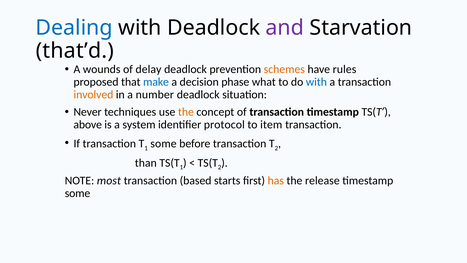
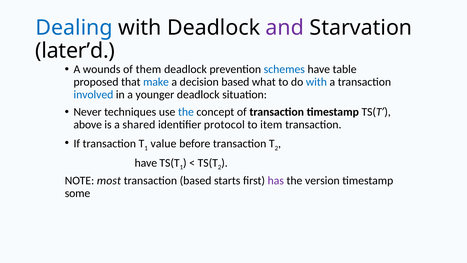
that’d: that’d -> later’d (75, 51)
delay: delay -> them (148, 69)
schemes colour: orange -> blue (284, 69)
rules: rules -> table (345, 69)
decision phase: phase -> based (235, 82)
involved colour: orange -> blue (93, 94)
number: number -> younger (155, 94)
the colour: orange -> blue (186, 112)
system: system -> shared (139, 125)
some: some -> value (163, 143)
than: than -> have (146, 163)
has colour: orange -> purple (276, 180)
release: release -> version (322, 180)
